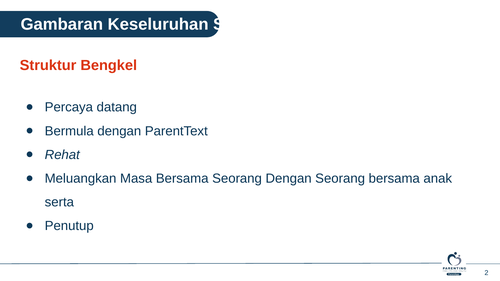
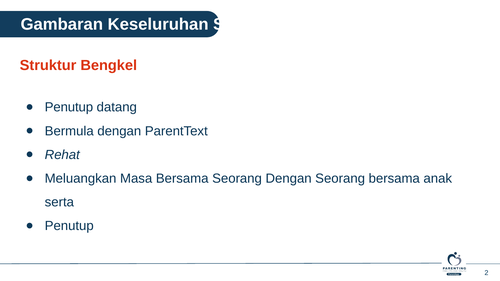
Percaya: Percaya -> Penutup (69, 107)
